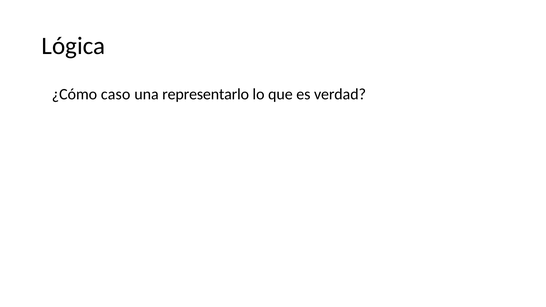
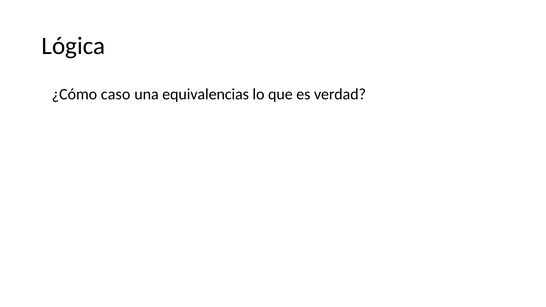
representarlo: representarlo -> equivalencias (206, 94)
